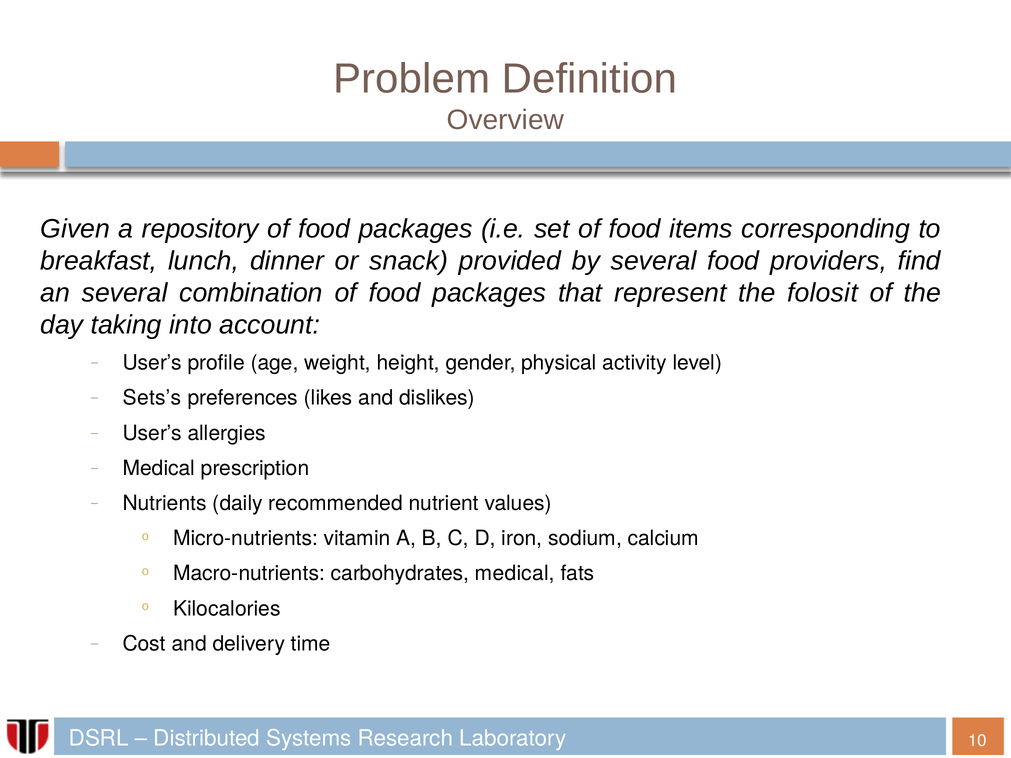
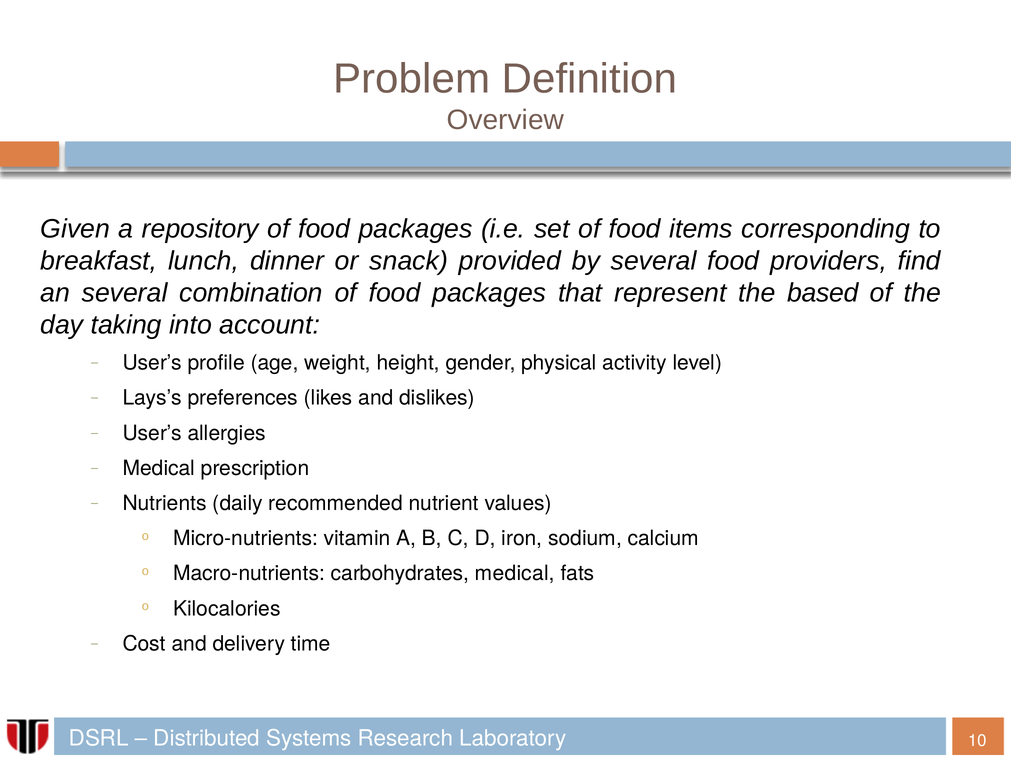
folosit: folosit -> based (823, 293)
Sets’s: Sets’s -> Lays’s (152, 398)
